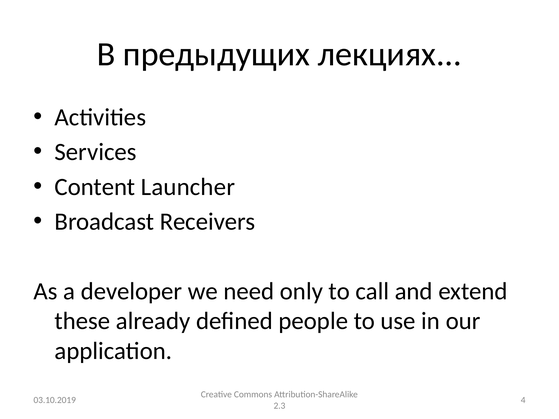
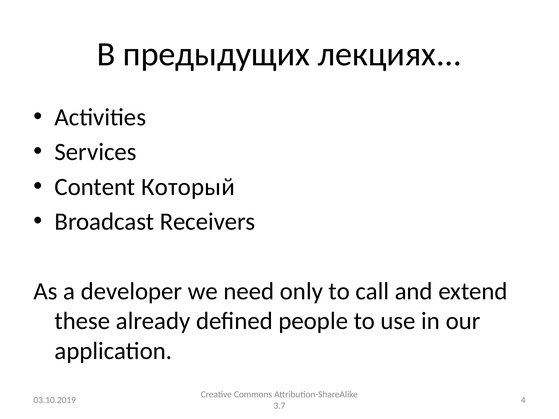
Launcher: Launcher -> Который (188, 187)
2.3: 2.3 -> 3.7 (279, 406)
